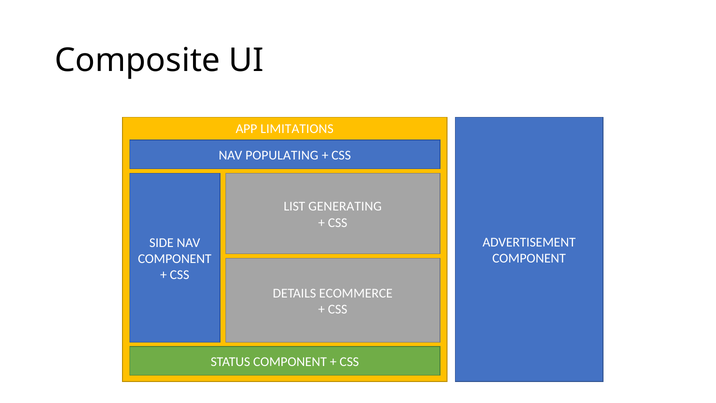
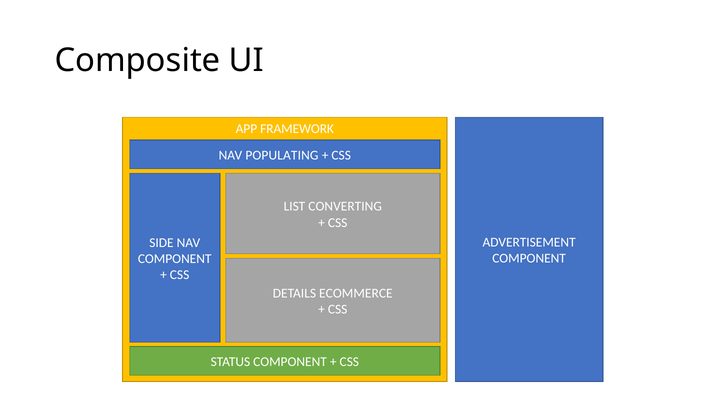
LIMITATIONS: LIMITATIONS -> FRAMEWORK (297, 129)
GENERATING: GENERATING -> CONVERTING (345, 206)
